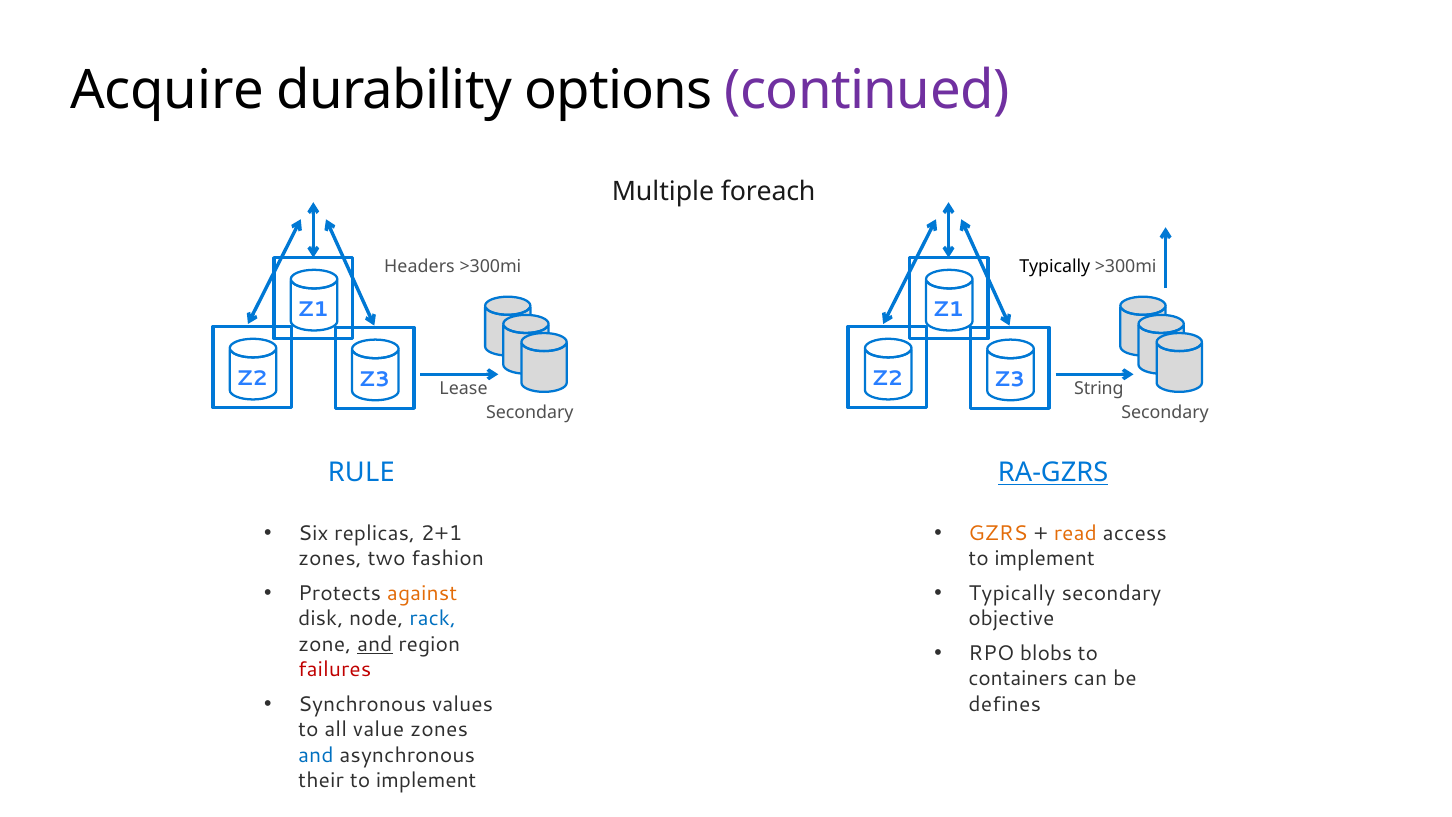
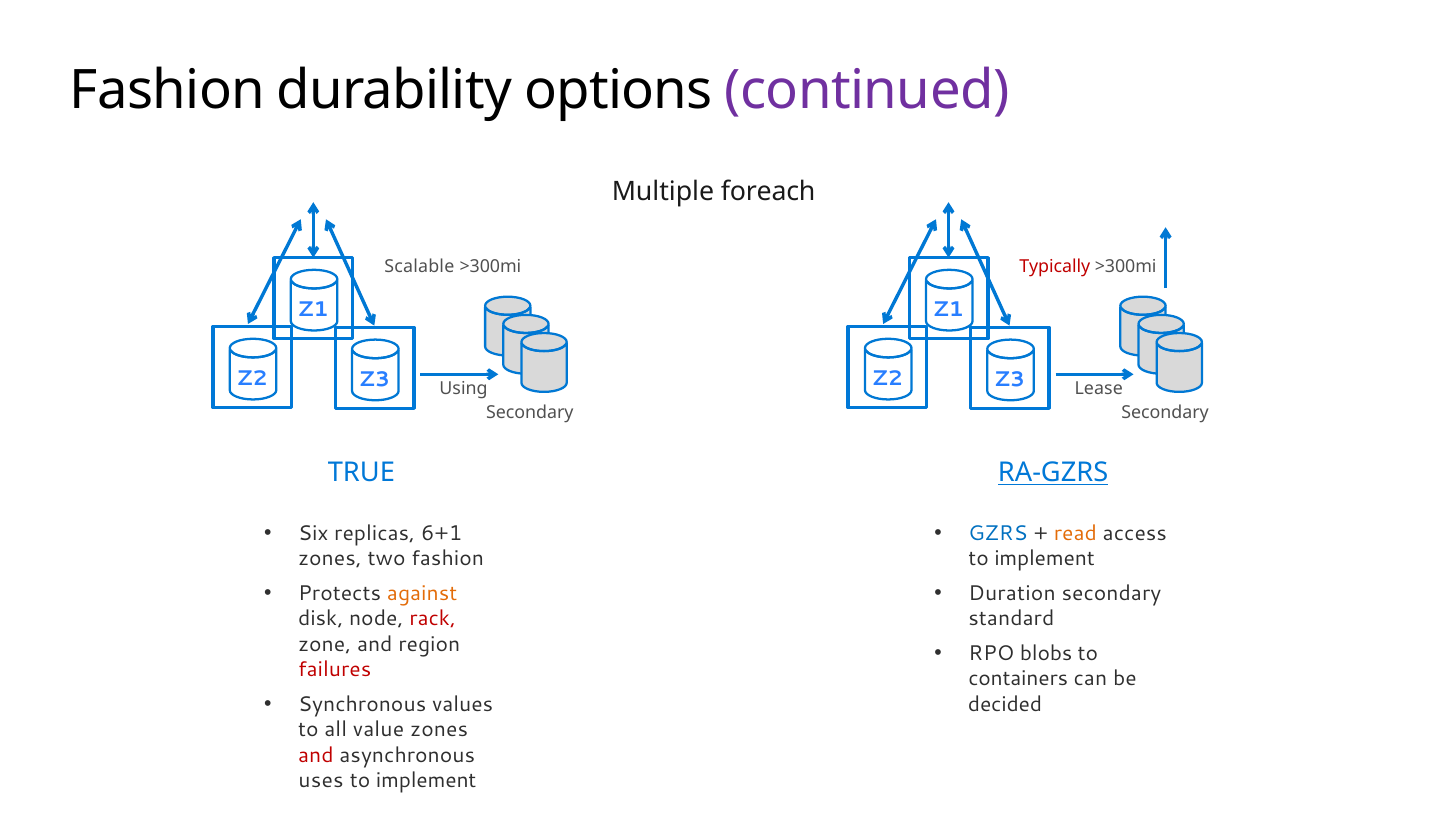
Acquire: Acquire -> Fashion (167, 91)
Headers: Headers -> Scalable (419, 266)
Typically colour: black -> red (1055, 266)
Lease: Lease -> Using (464, 388)
String: String -> Lease (1099, 388)
RULE: RULE -> TRUE (361, 473)
2+1: 2+1 -> 6+1 (442, 533)
GZRS colour: orange -> blue (998, 533)
Typically: Typically -> Duration (1012, 593)
rack colour: blue -> red (433, 619)
objective: objective -> standard (1011, 619)
and underline: present -> none (375, 644)
defines: defines -> decided (1005, 704)
and colour: blue -> red (316, 755)
their: their -> uses (321, 780)
